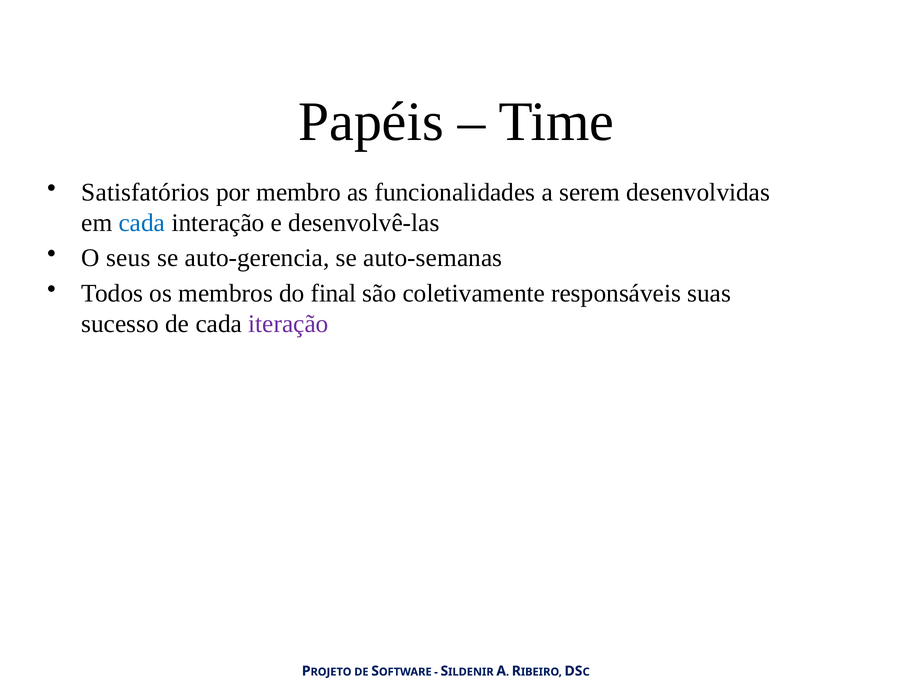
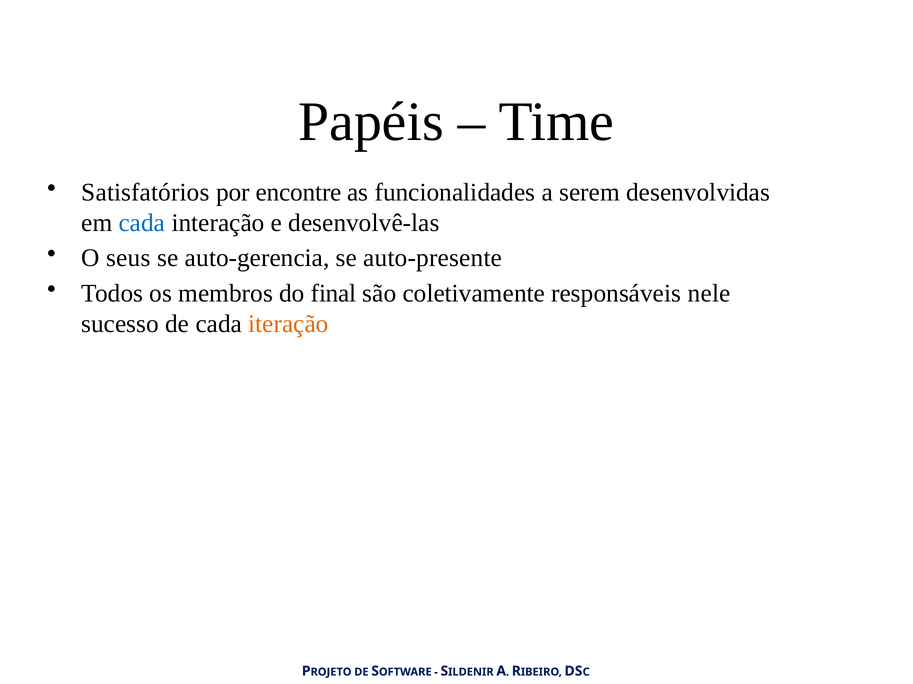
membro: membro -> encontre (299, 192)
auto-semanas: auto-semanas -> auto-presente (433, 258)
suas: suas -> nele (709, 294)
iteração colour: purple -> orange (288, 324)
